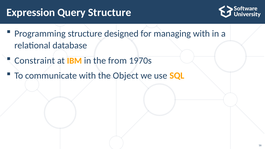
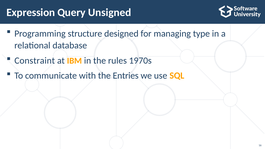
Query Structure: Structure -> Unsigned (110, 13)
managing with: with -> type (201, 34)
from: from -> rules (117, 61)
Object: Object -> Entries (126, 76)
